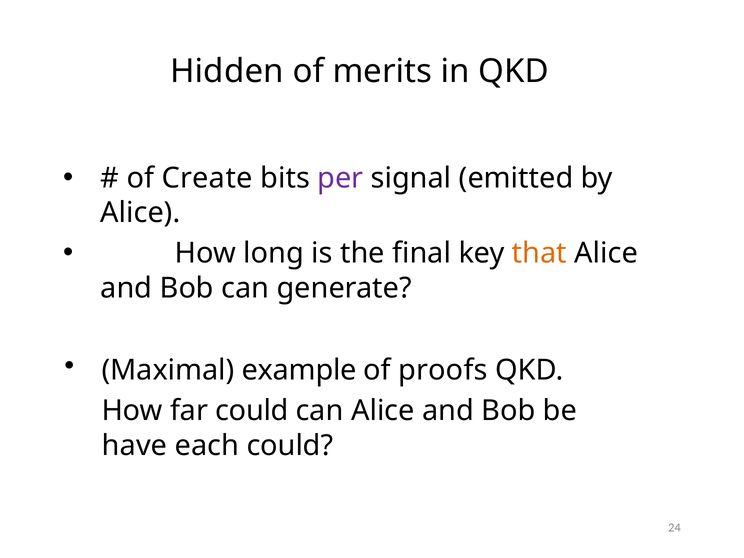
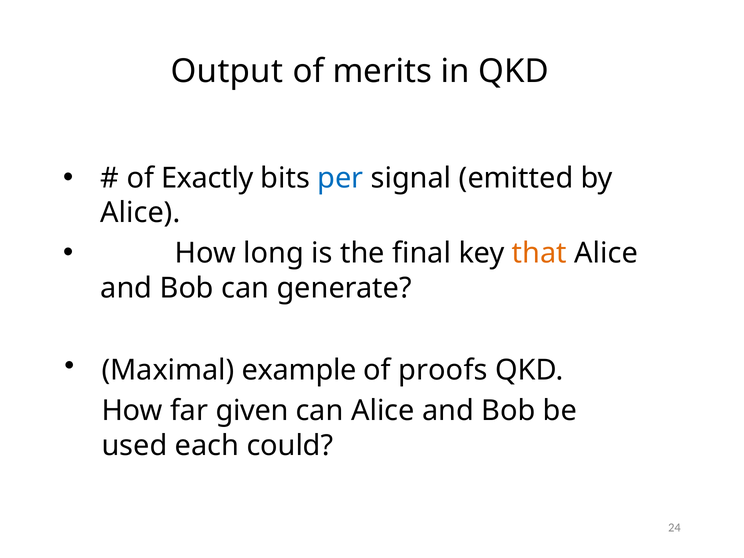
Hidden: Hidden -> Output (227, 71)
Create: Create -> Exactly (207, 178)
per colour: purple -> blue (340, 178)
far could: could -> given (252, 411)
have: have -> used (134, 446)
